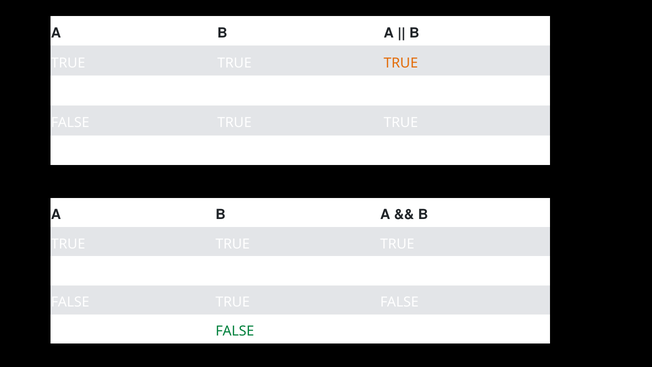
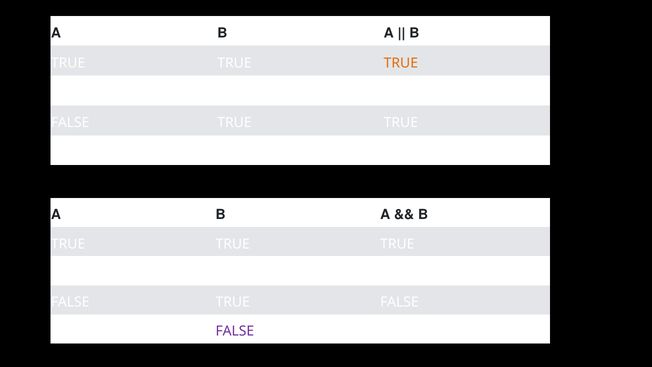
FALSE colour: green -> purple (235, 331)
